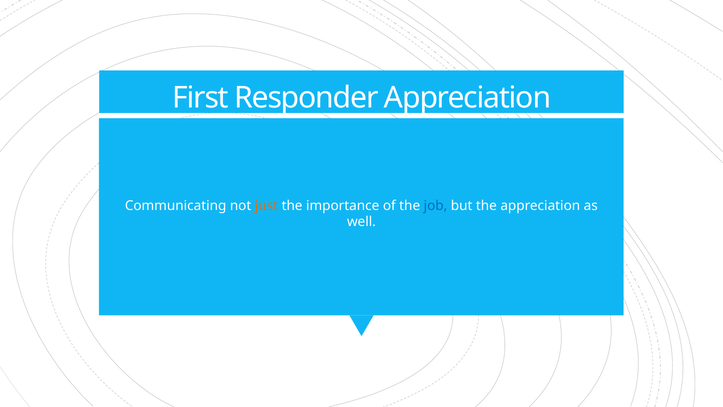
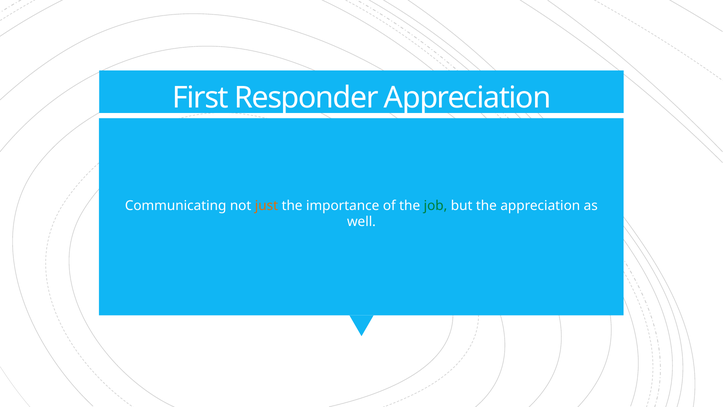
job colour: blue -> green (435, 205)
